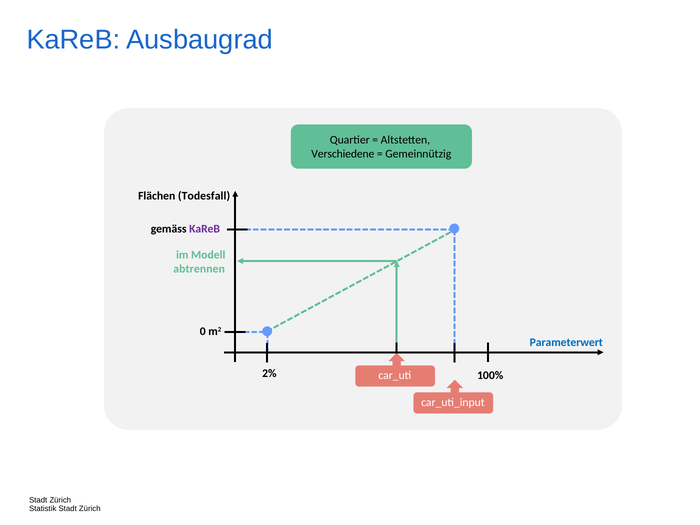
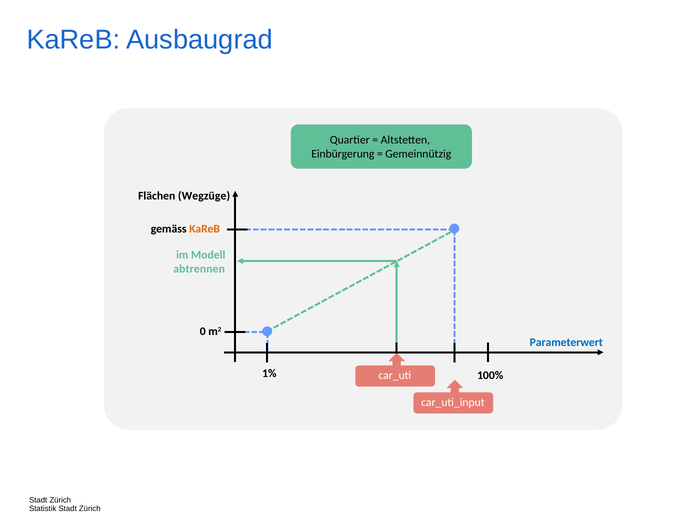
Verschiedene: Verschiedene -> Einbürgerung (343, 154)
Todesfall: Todesfall -> Wegzüge (204, 196)
KaReB colour: purple -> orange (205, 229)
2%: 2% -> 1% (269, 373)
